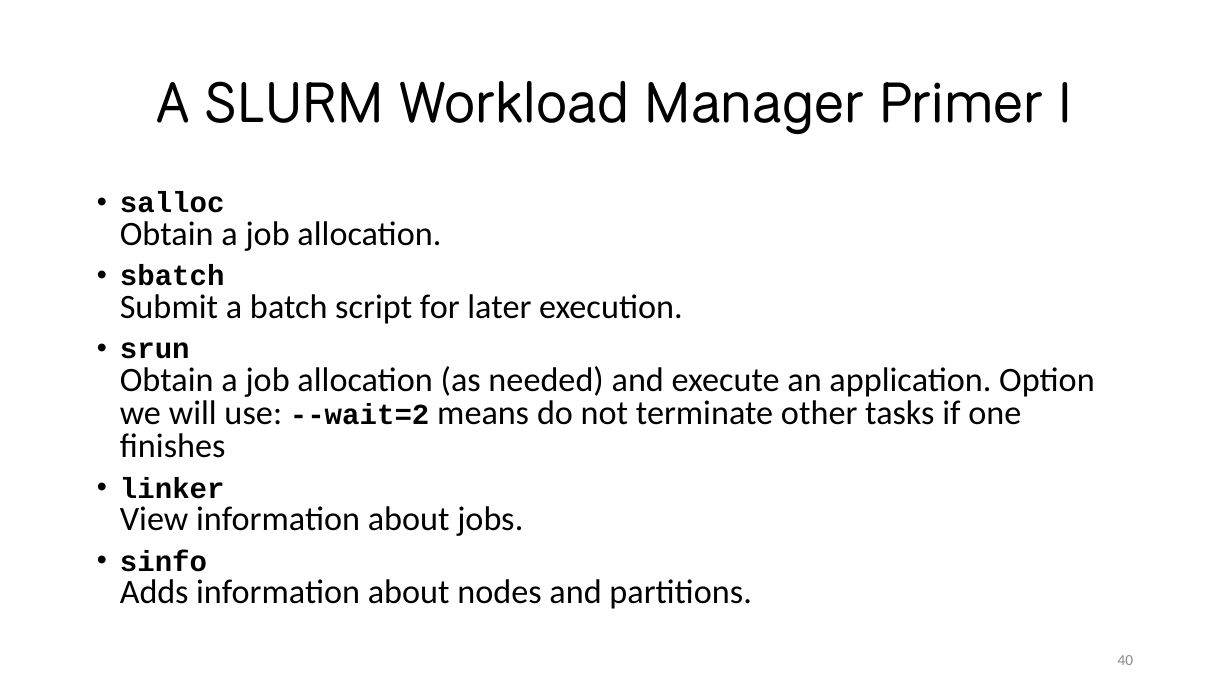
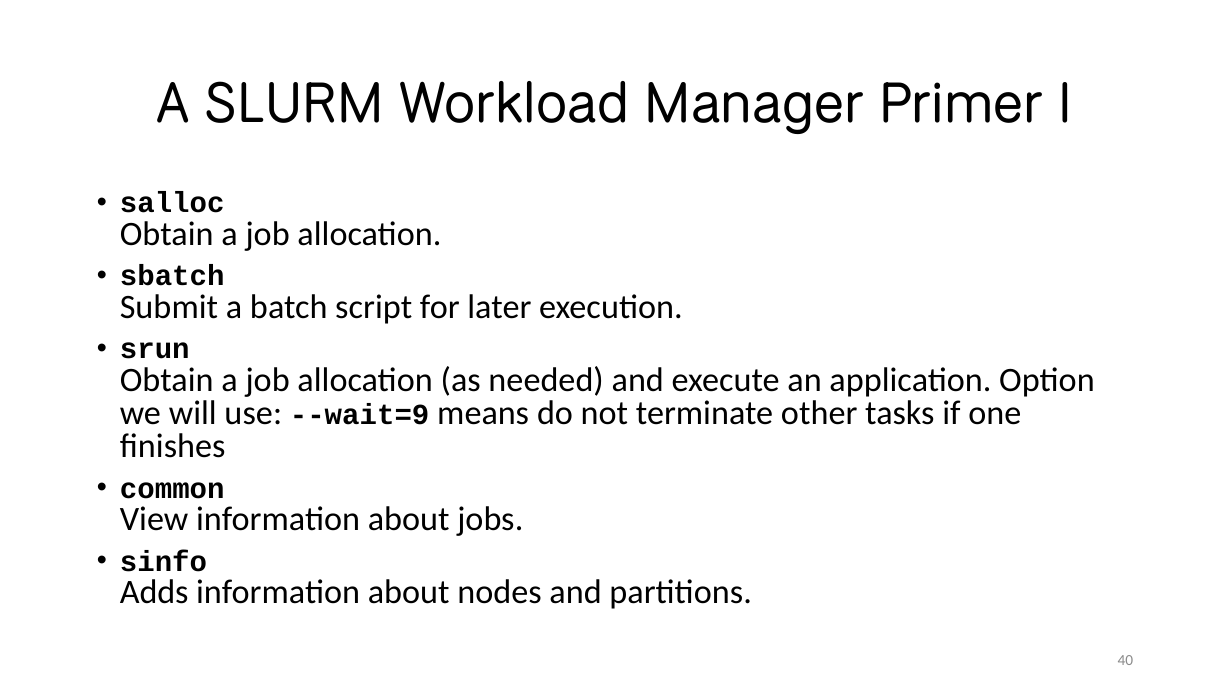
--wait=2: --wait=2 -> --wait=9 (360, 415)
linker: linker -> common (172, 489)
